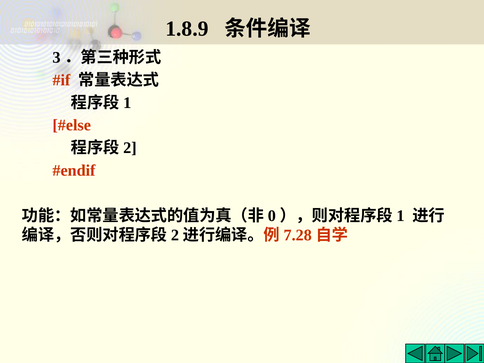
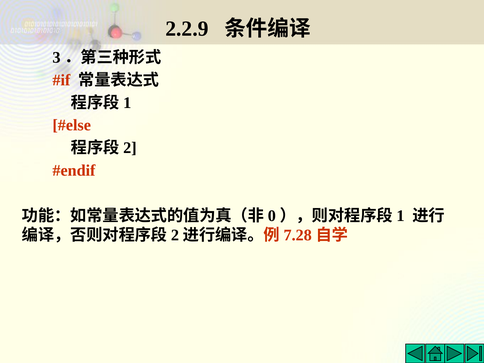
1.8.9: 1.8.9 -> 2.2.9 (187, 29)
